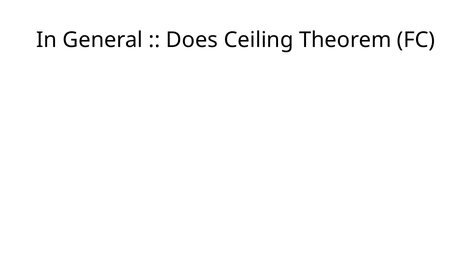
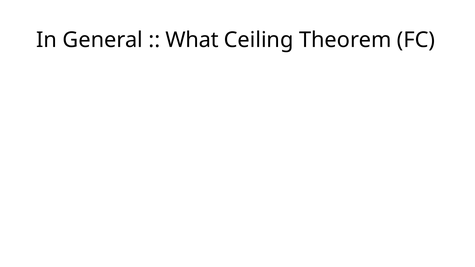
Does: Does -> What (192, 40)
